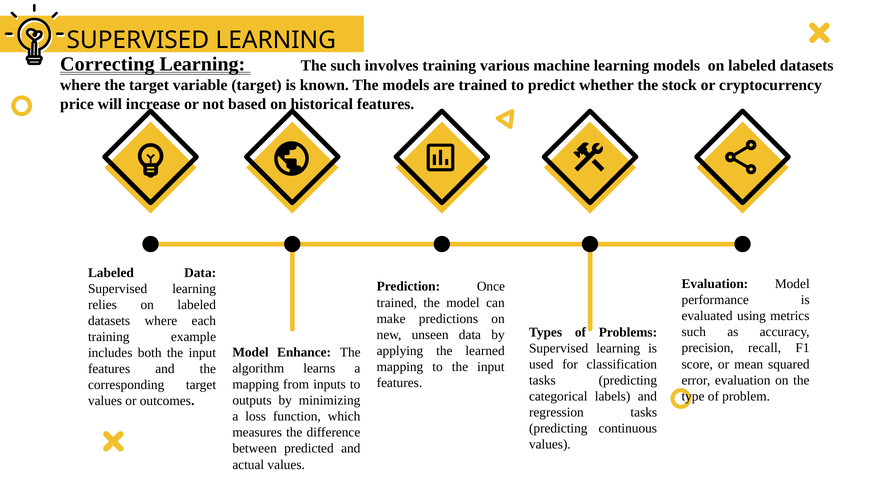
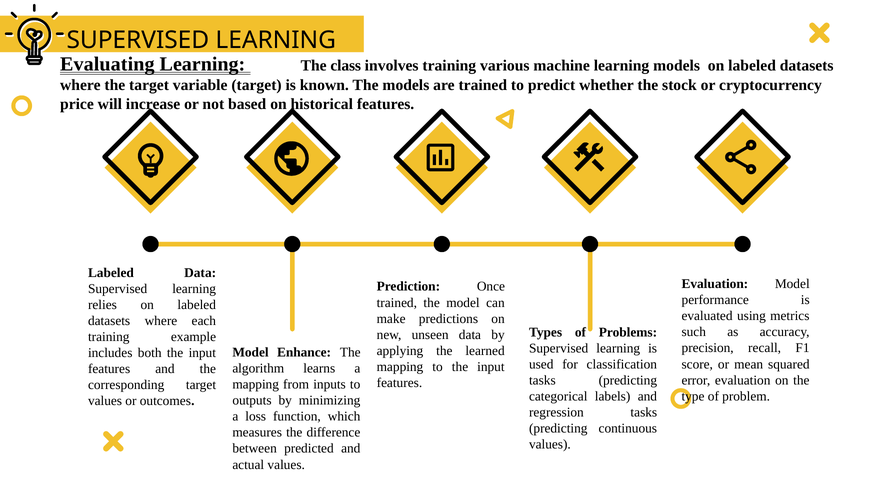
Correcting: Correcting -> Evaluating (107, 64)
The such: such -> class (346, 66)
